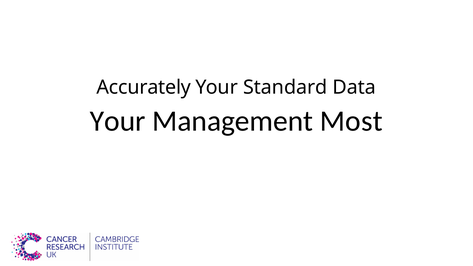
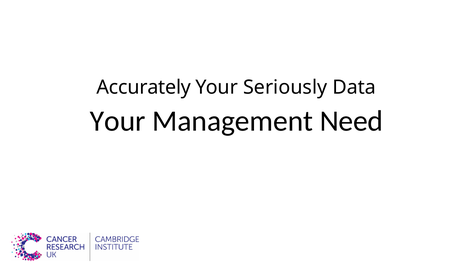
Standard: Standard -> Seriously (285, 87)
Most: Most -> Need (351, 121)
